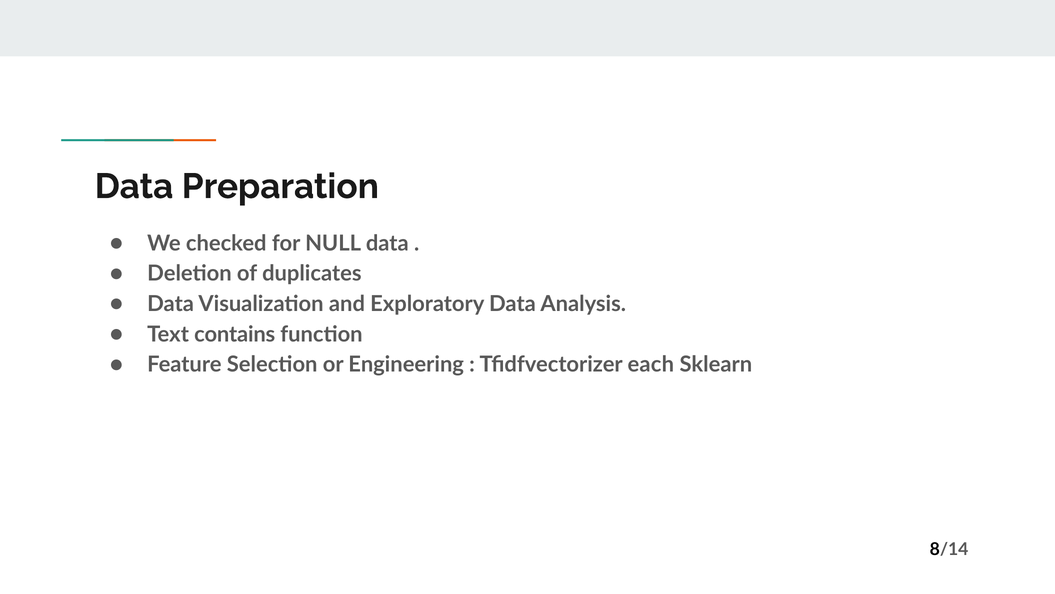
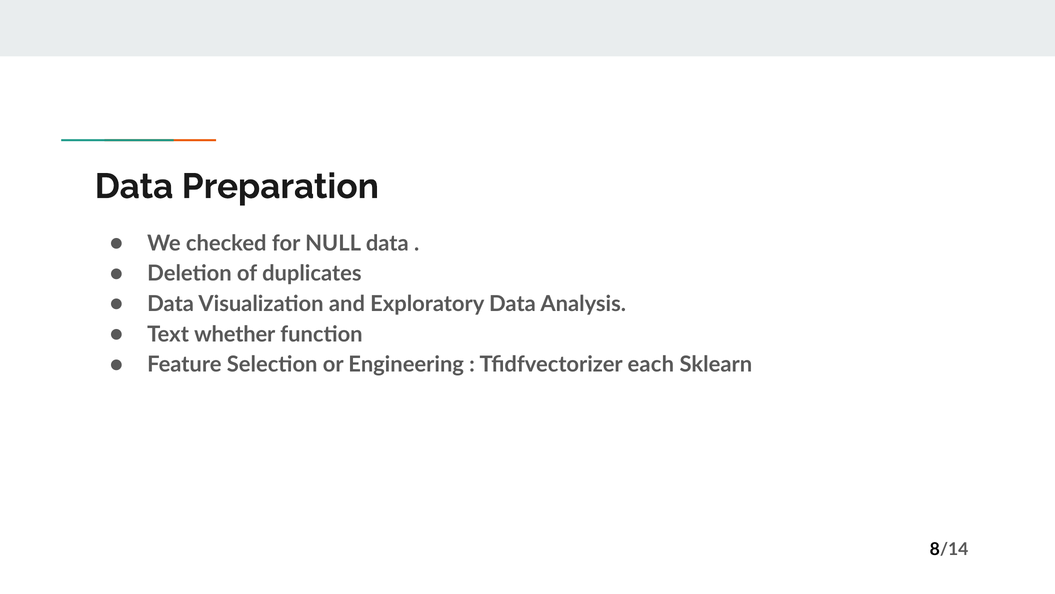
contains: contains -> whether (235, 334)
